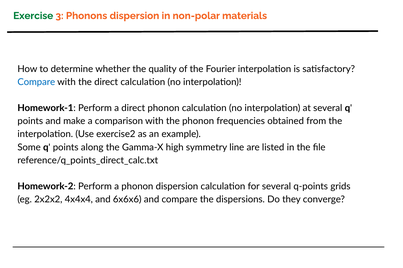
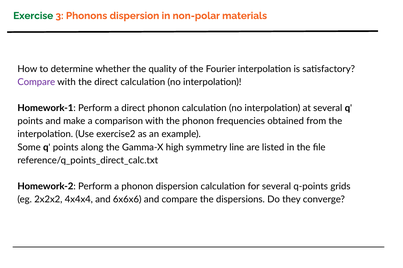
Compare colour: blue -> purple (36, 82)
